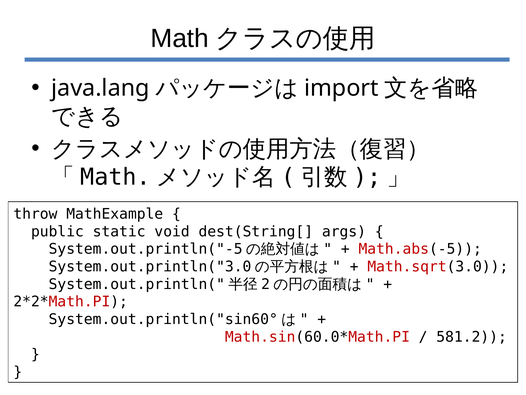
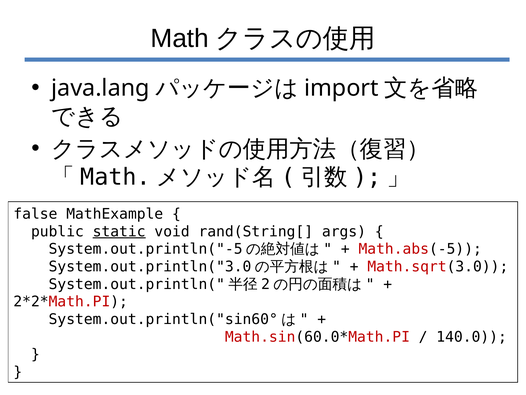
throw: throw -> false (35, 214)
static underline: none -> present (119, 231)
dest(String[: dest(String[ -> rand(String[ (256, 231)
581.2: 581.2 -> 140.0 (472, 336)
